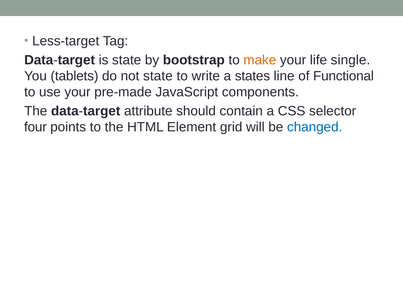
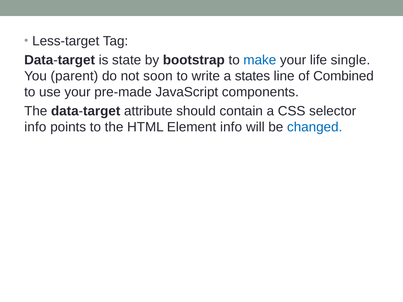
make colour: orange -> blue (260, 60)
tablets: tablets -> parent (74, 76)
not state: state -> soon (158, 76)
Functional: Functional -> Combined (343, 76)
four: four -> info (35, 127)
Element grid: grid -> info (231, 127)
